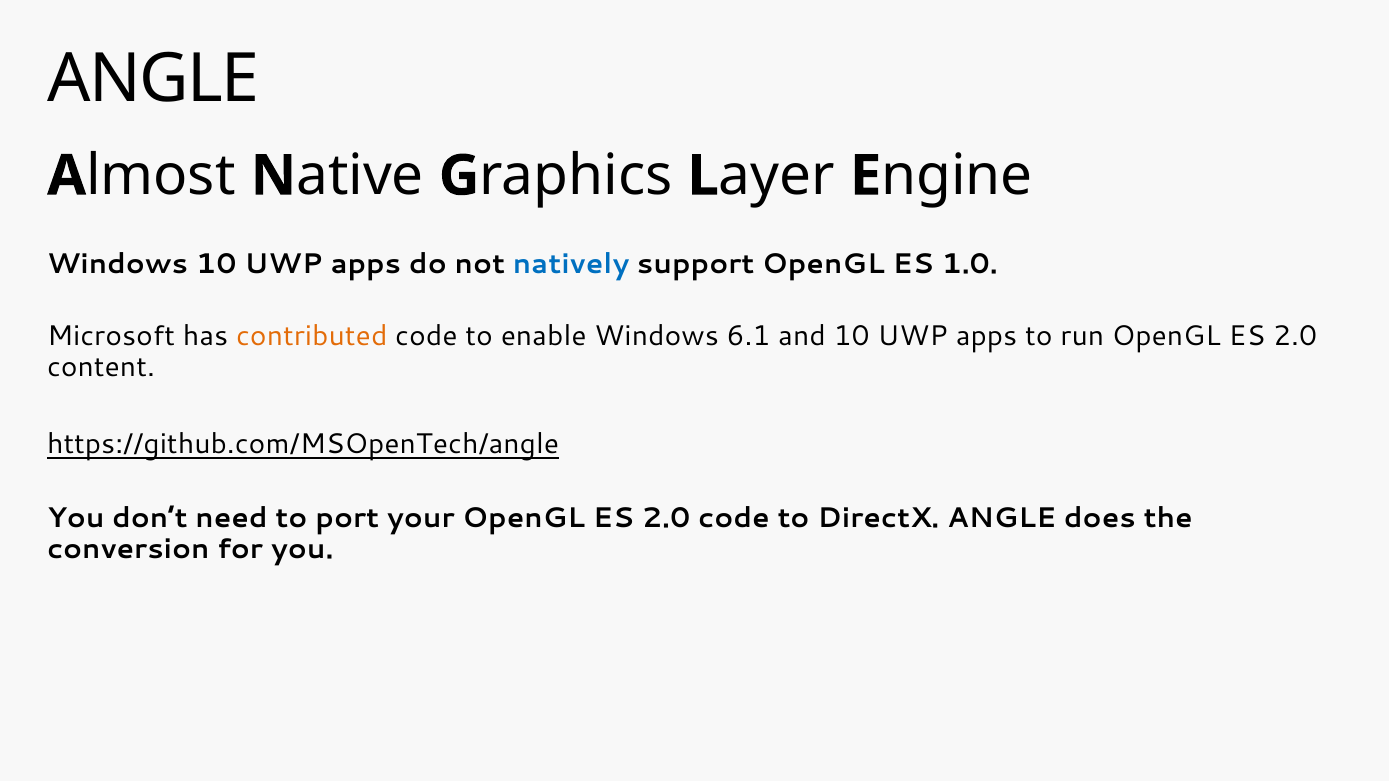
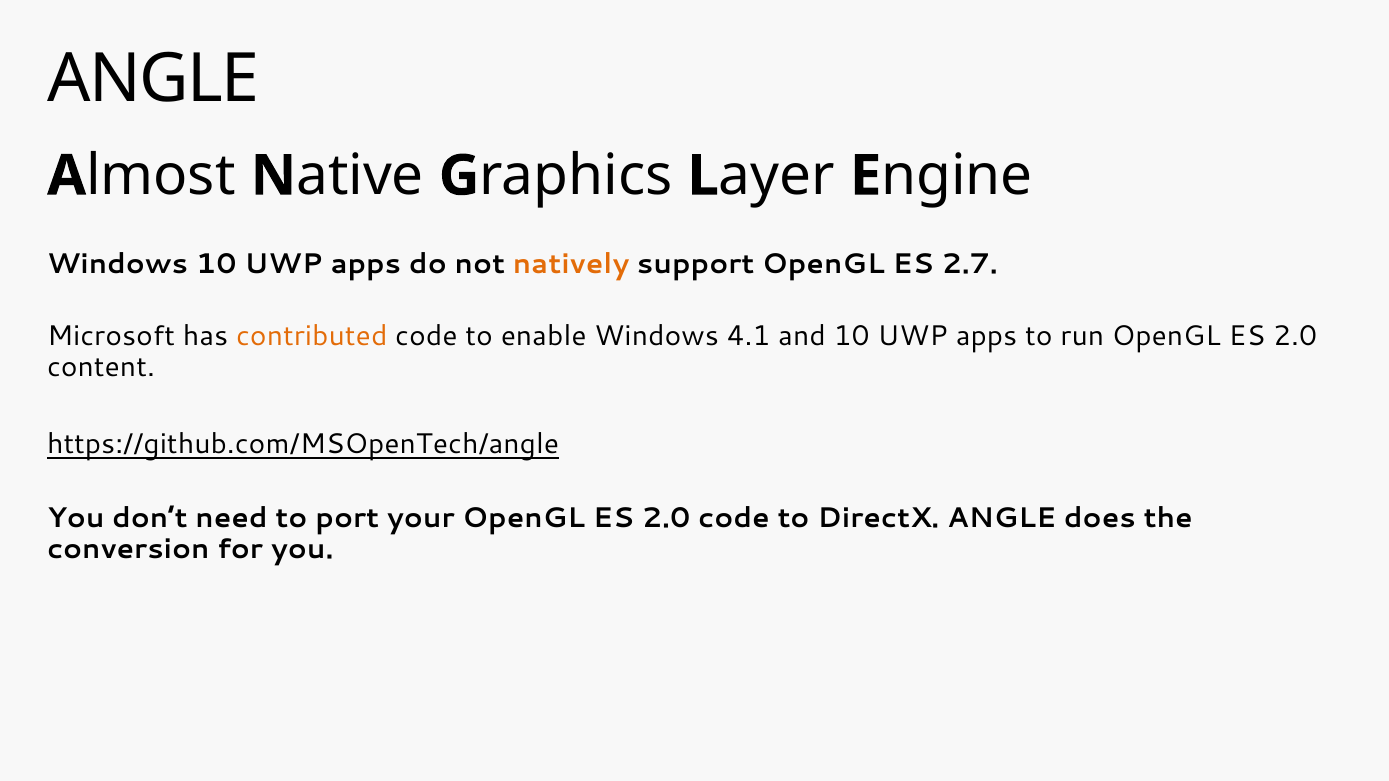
natively colour: blue -> orange (571, 264)
1.0: 1.0 -> 2.7 (970, 264)
6.1: 6.1 -> 4.1 (749, 337)
